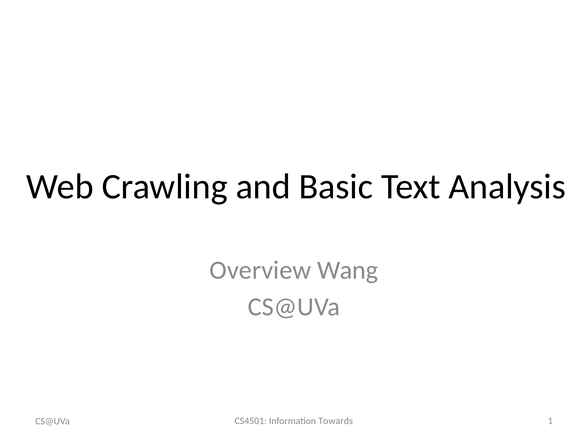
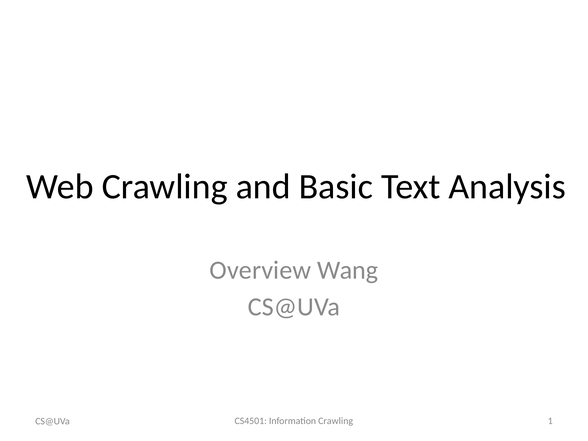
Information Towards: Towards -> Crawling (336, 421)
